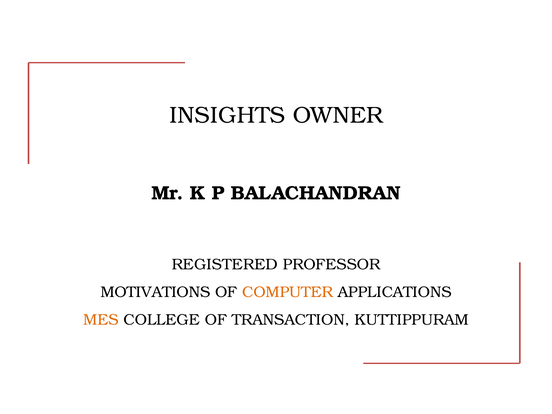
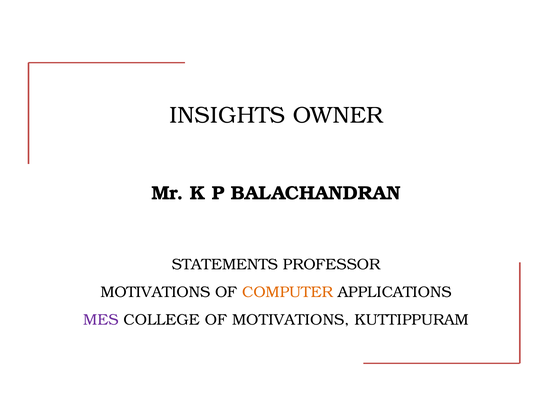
REGISTERED: REGISTERED -> STATEMENTS (225, 264)
MES colour: orange -> purple (101, 320)
OF TRANSACTION: TRANSACTION -> MOTIVATIONS (291, 320)
